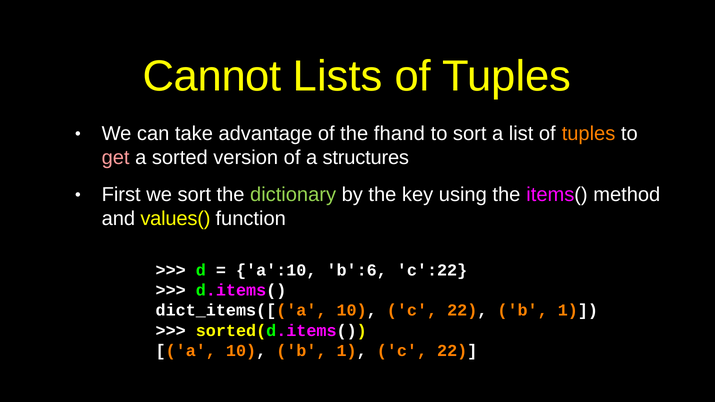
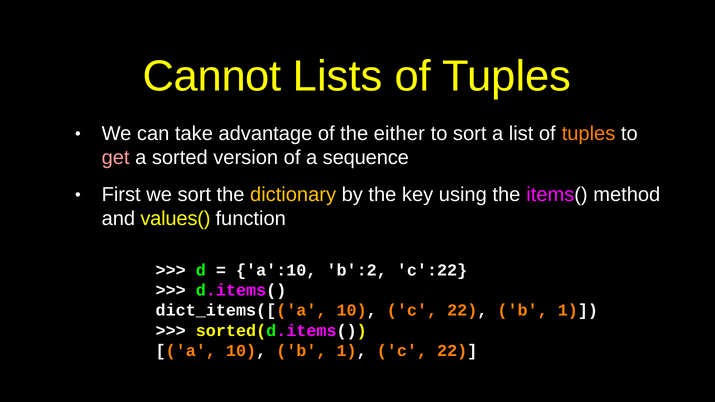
fhand: fhand -> either (399, 133)
structures: structures -> sequence (366, 158)
dictionary colour: light green -> yellow (293, 195)
b':6: b':6 -> b':2 (357, 270)
